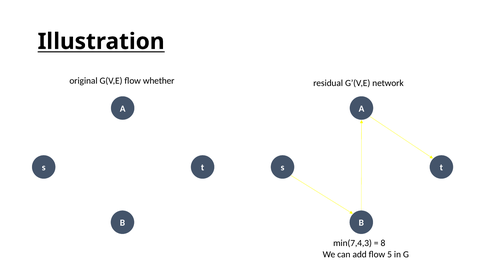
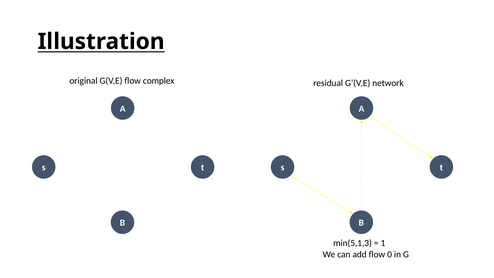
whether: whether -> complex (159, 81)
min(7,4,3: min(7,4,3 -> min(5,1,3 (352, 243)
8: 8 -> 1 (383, 243)
5: 5 -> 0 (390, 254)
